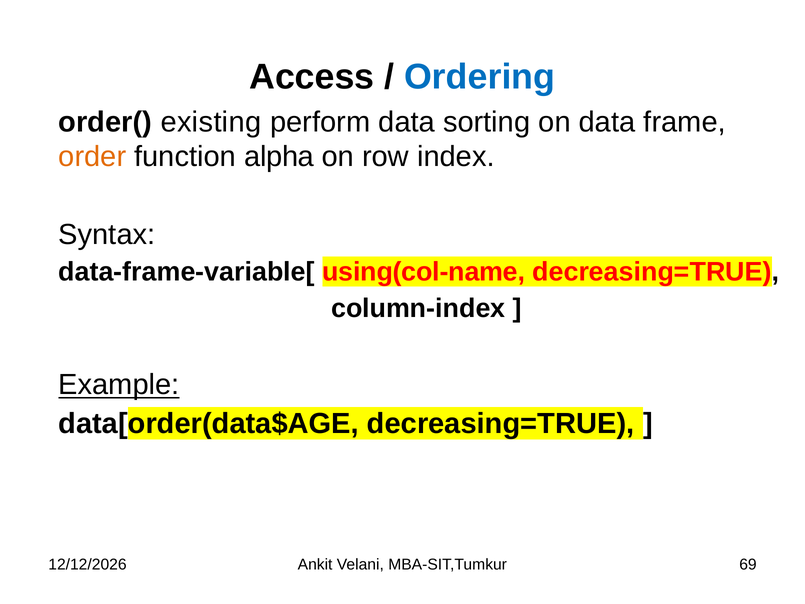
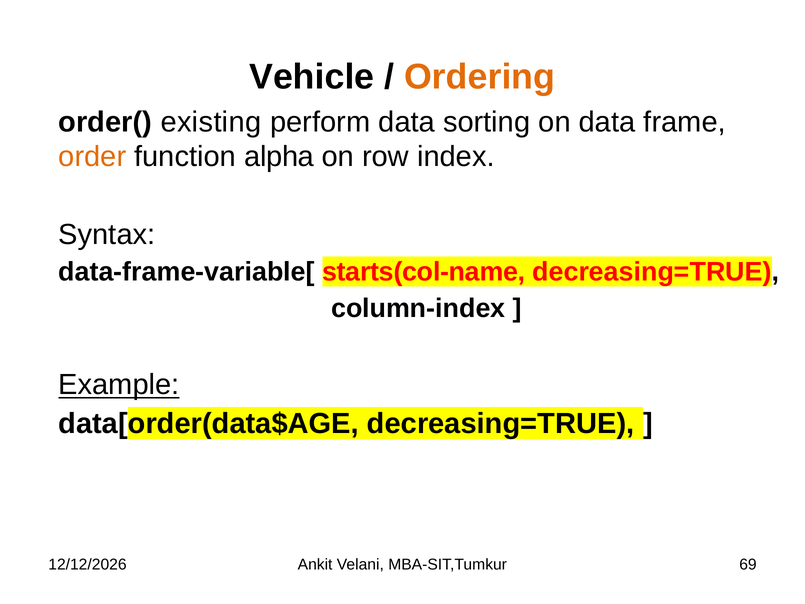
Access: Access -> Vehicle (312, 77)
Ordering colour: blue -> orange (480, 77)
using(col-name: using(col-name -> starts(col-name (424, 272)
